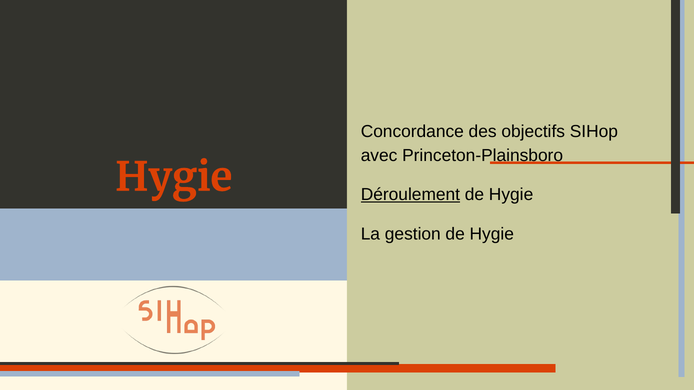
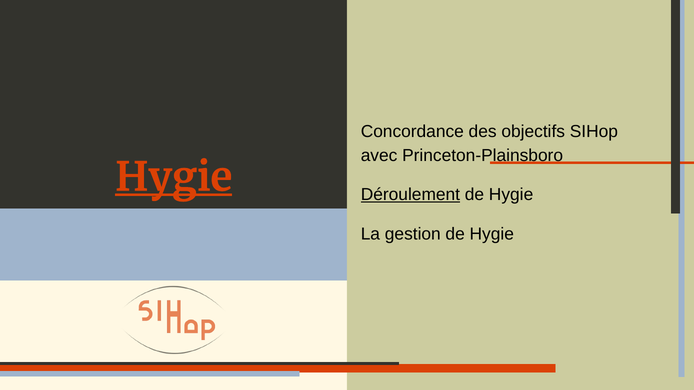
Hygie underline: none -> present (174, 178)
